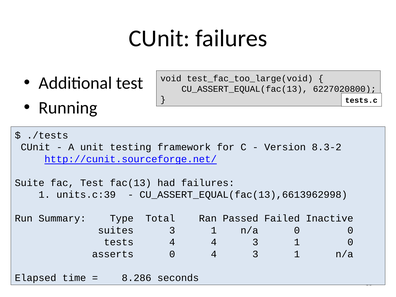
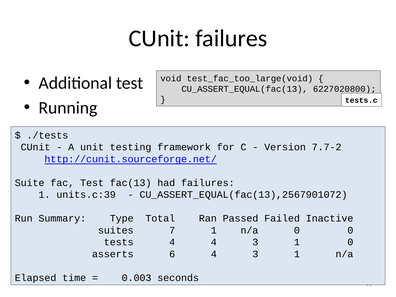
8.3-2: 8.3-2 -> 7.7-2 (327, 147)
CU_ASSERT_EQUAL(fac(13),6613962998: CU_ASSERT_EQUAL(fac(13),6613962998 -> CU_ASSERT_EQUAL(fac(13),2567901072 (243, 195)
suites 3: 3 -> 7 (172, 230)
asserts 0: 0 -> 6 (172, 254)
8.286: 8.286 -> 0.003 (137, 278)
